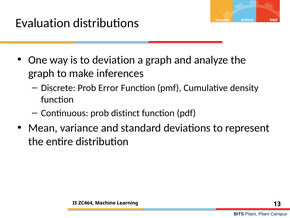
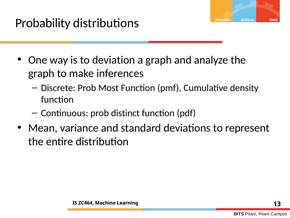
Evaluation: Evaluation -> Probability (43, 23)
Error: Error -> Most (108, 88)
